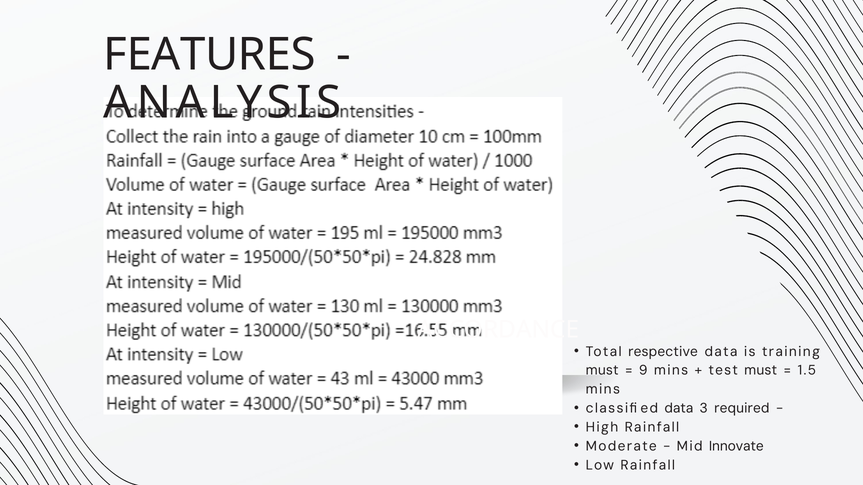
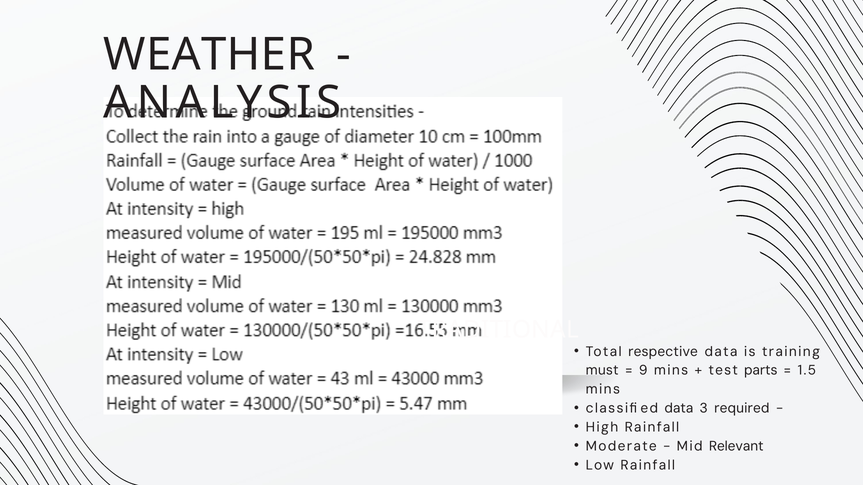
FEATURES: FEATURES -> WEATHER (209, 55)
ACCORDANCE: ACCORDANCE -> TRADITIONAL (498, 330)
test must: must -> parts (761, 371)
Innovate: Innovate -> Relevant (736, 447)
